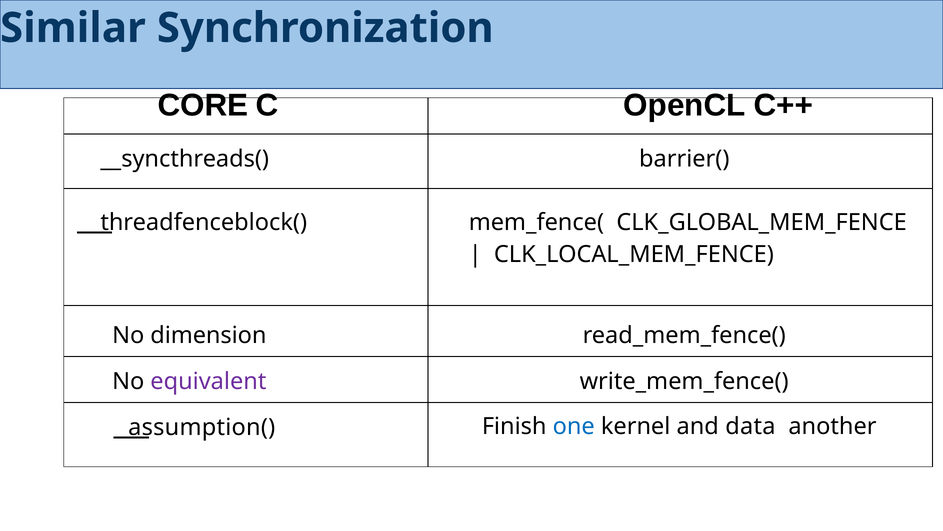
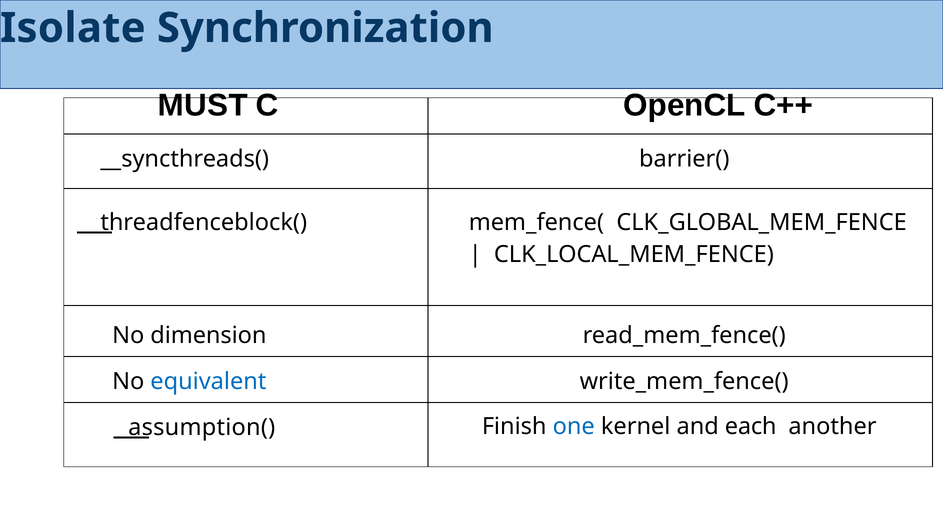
Similar: Similar -> Isolate (73, 28)
CORE: CORE -> MUST (203, 105)
equivalent colour: purple -> blue (208, 381)
data: data -> each (751, 426)
